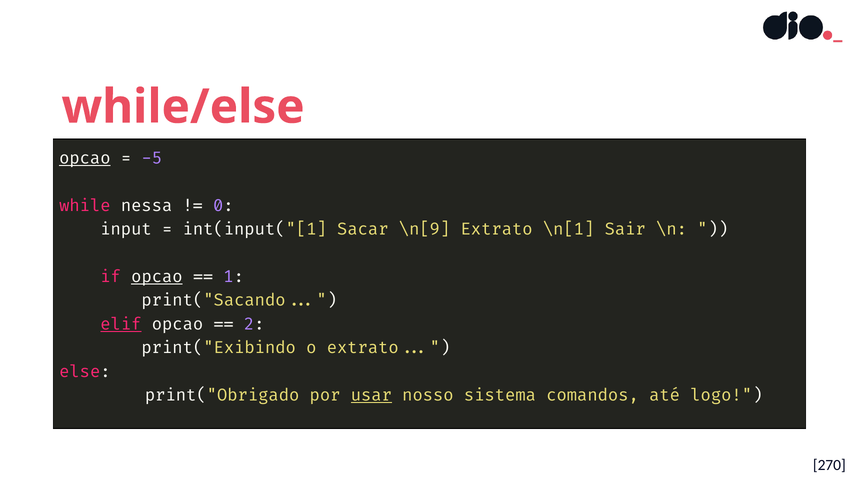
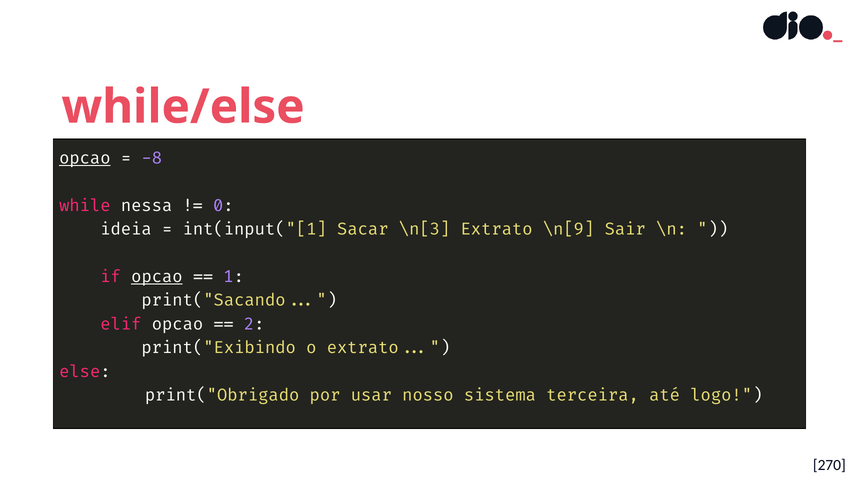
-5: -5 -> -8 (152, 158)
input: input -> ideia (126, 229)
\n[9: \n[9 -> \n[3 (425, 229)
\n[1: \n[1 -> \n[9 (569, 229)
elif underline: present -> none (121, 324)
usar underline: present -> none (371, 395)
comandos: comandos -> terceira (593, 395)
